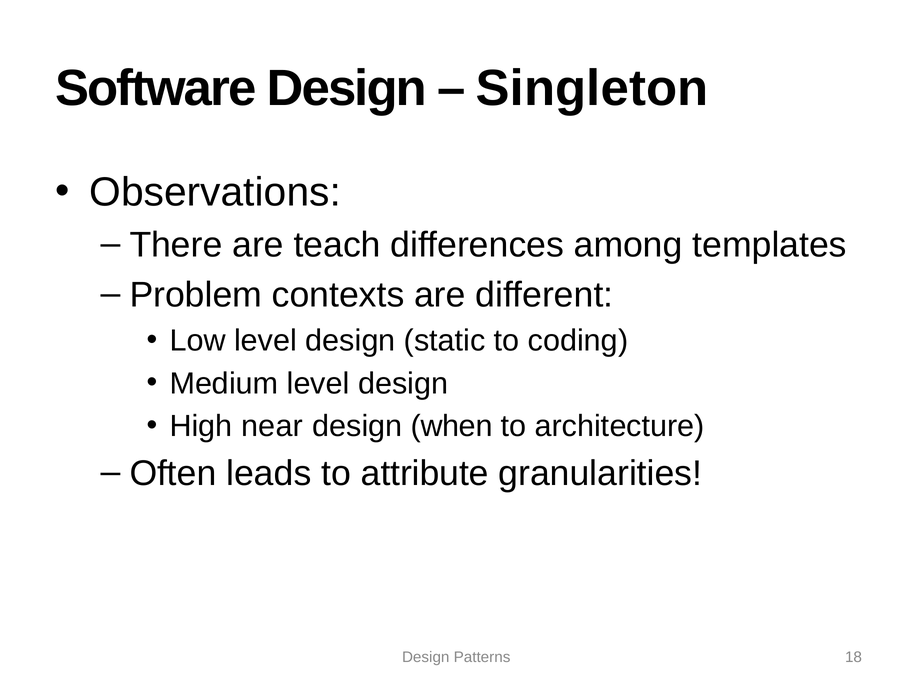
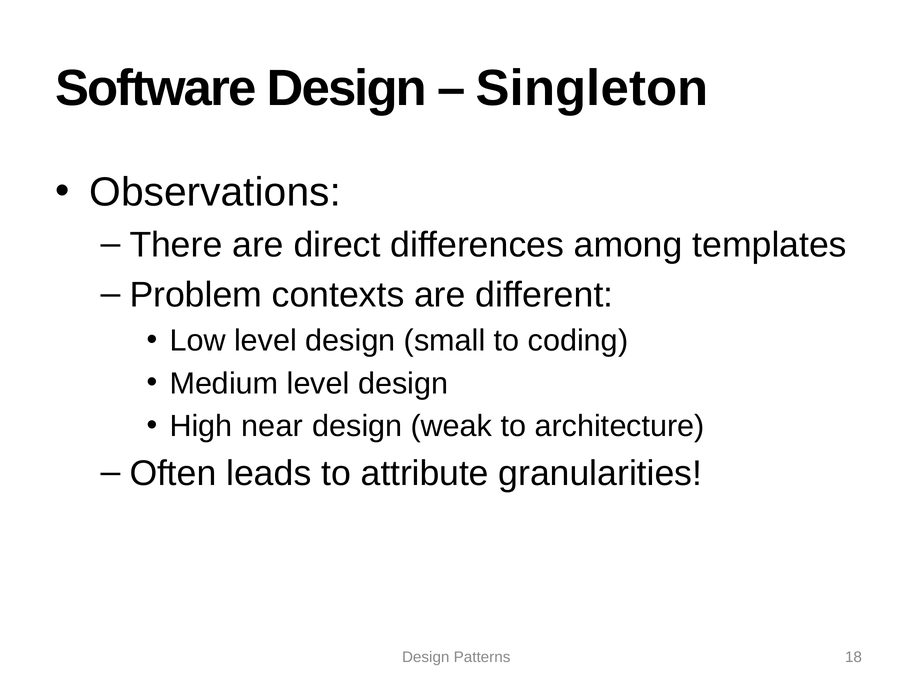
teach: teach -> direct (337, 245)
static: static -> small (445, 340)
when: when -> weak (452, 426)
